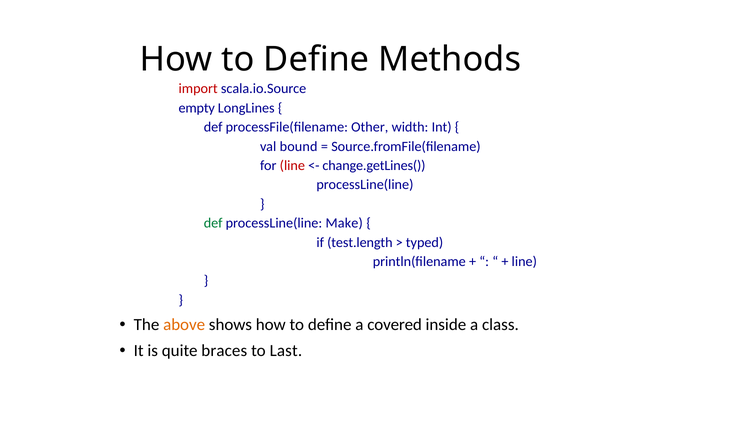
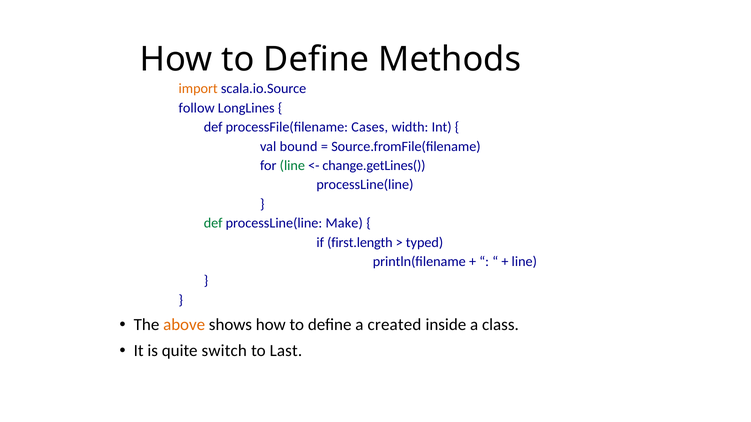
import colour: red -> orange (198, 89)
empty: empty -> follow (197, 108)
Other: Other -> Cases (370, 127)
line colour: red -> green (292, 166)
test.length: test.length -> first.length (360, 243)
covered: covered -> created (394, 325)
braces: braces -> switch (224, 351)
